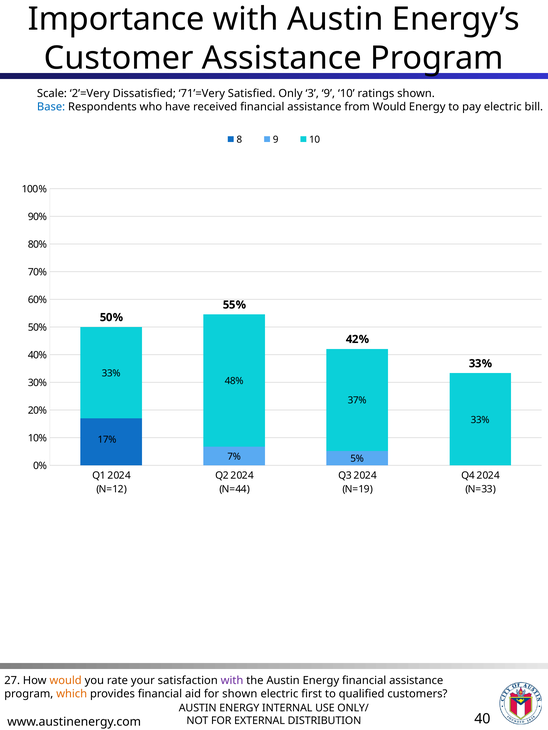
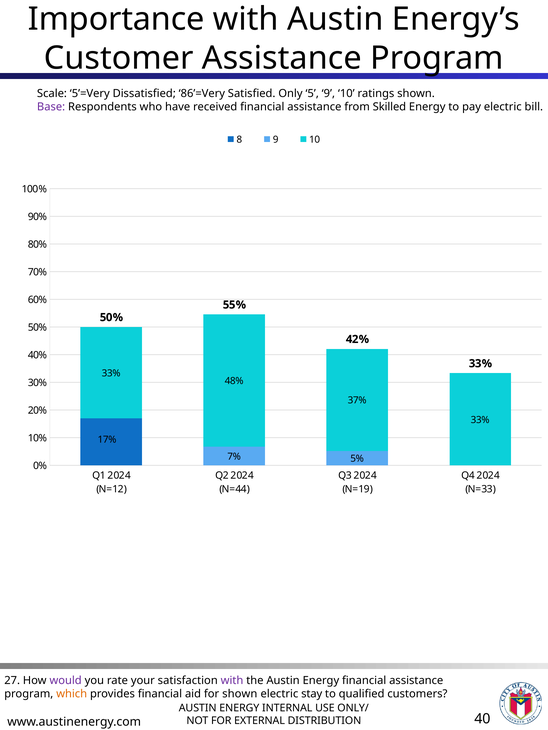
2’=Very: 2’=Very -> 5’=Very (90, 94)
71’=Very: 71’=Very -> 86’=Very (202, 94)
3: 3 -> 5 (312, 94)
Base colour: blue -> purple (51, 107)
from Would: Would -> Skilled (389, 107)
would colour: orange -> purple (66, 681)
first: first -> stay (312, 694)
